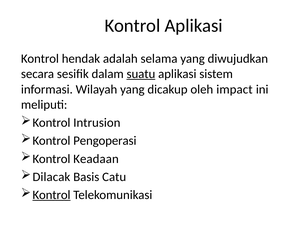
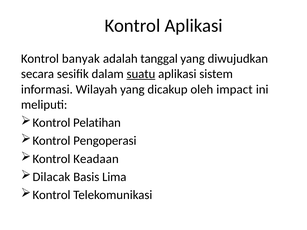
hendak: hendak -> banyak (81, 59)
selama: selama -> tanggal (159, 59)
Intrusion: Intrusion -> Pelatihan (97, 123)
Catu: Catu -> Lima (114, 177)
Kontrol underline: present -> none (51, 195)
